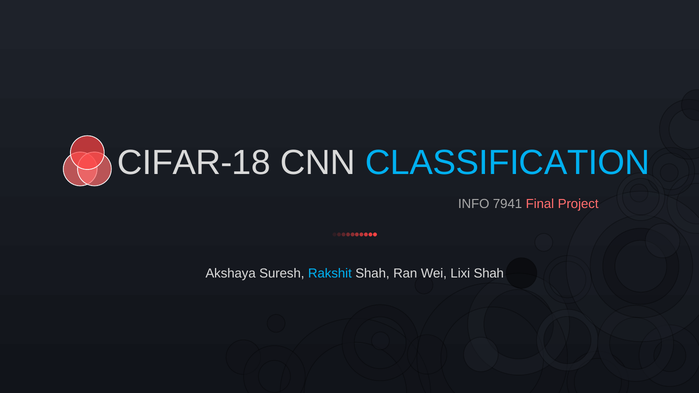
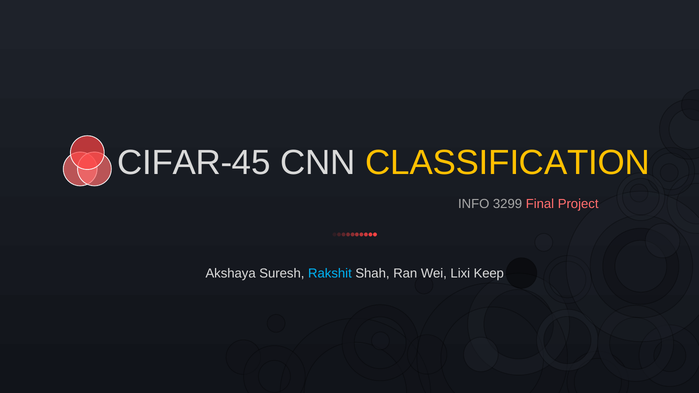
CIFAR-18: CIFAR-18 -> CIFAR-45 (194, 163)
CLASSIFICATION colour: light blue -> yellow (508, 163)
7941: 7941 -> 3299 (508, 204)
Lixi Shah: Shah -> Keep (489, 274)
